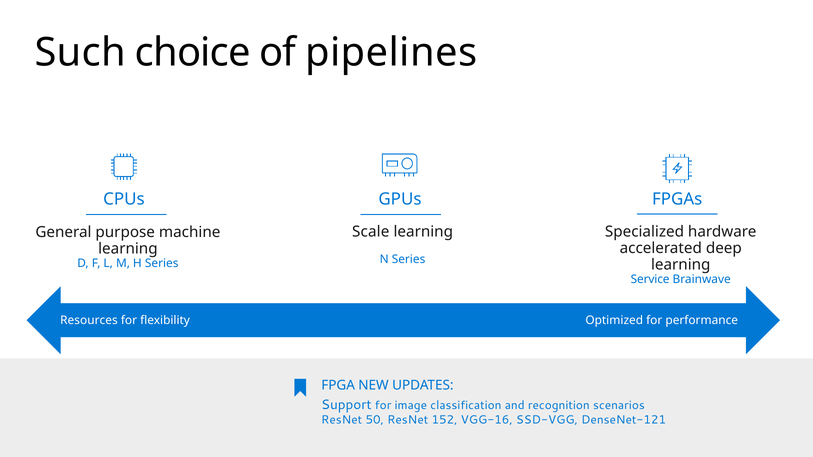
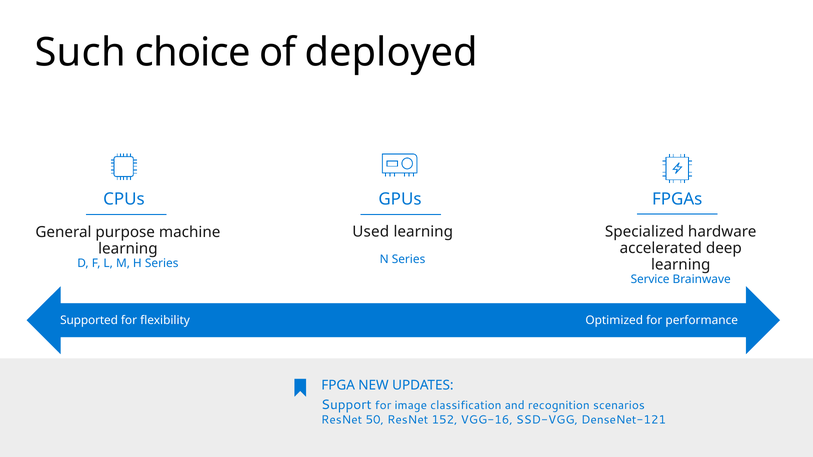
pipelines: pipelines -> deployed (391, 52)
Scale: Scale -> Used (371, 232)
Resources: Resources -> Supported (89, 320)
